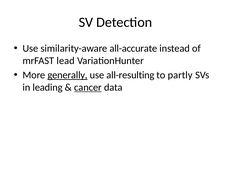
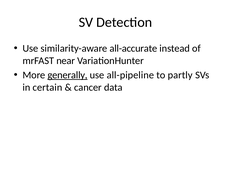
lead: lead -> near (66, 61)
all-resulting: all-resulting -> all-pipeline (130, 75)
leading: leading -> certain (47, 87)
cancer underline: present -> none (88, 87)
